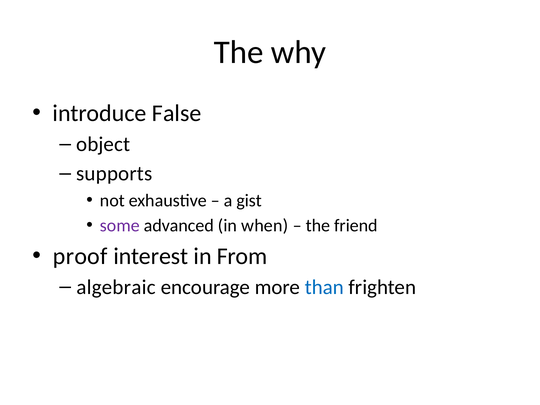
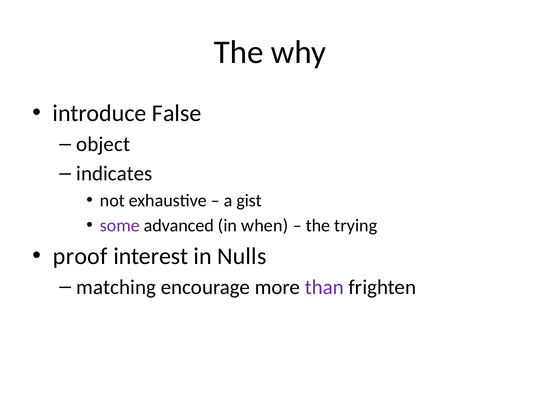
supports: supports -> indicates (114, 174)
friend: friend -> trying (356, 226)
From: From -> Nulls (242, 256)
algebraic: algebraic -> matching (116, 287)
than colour: blue -> purple (324, 287)
